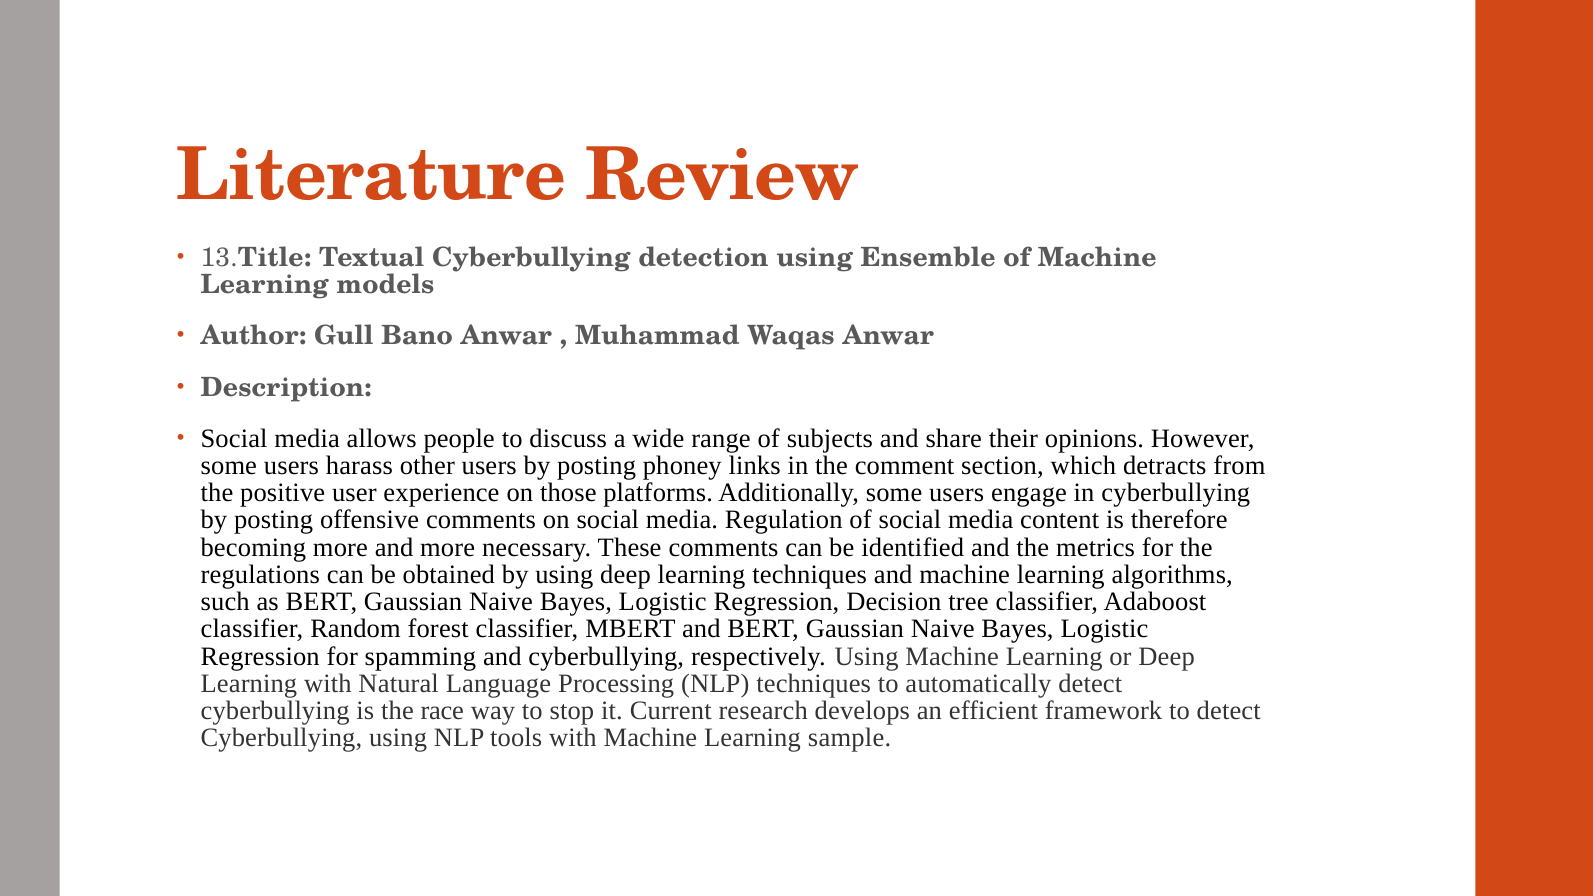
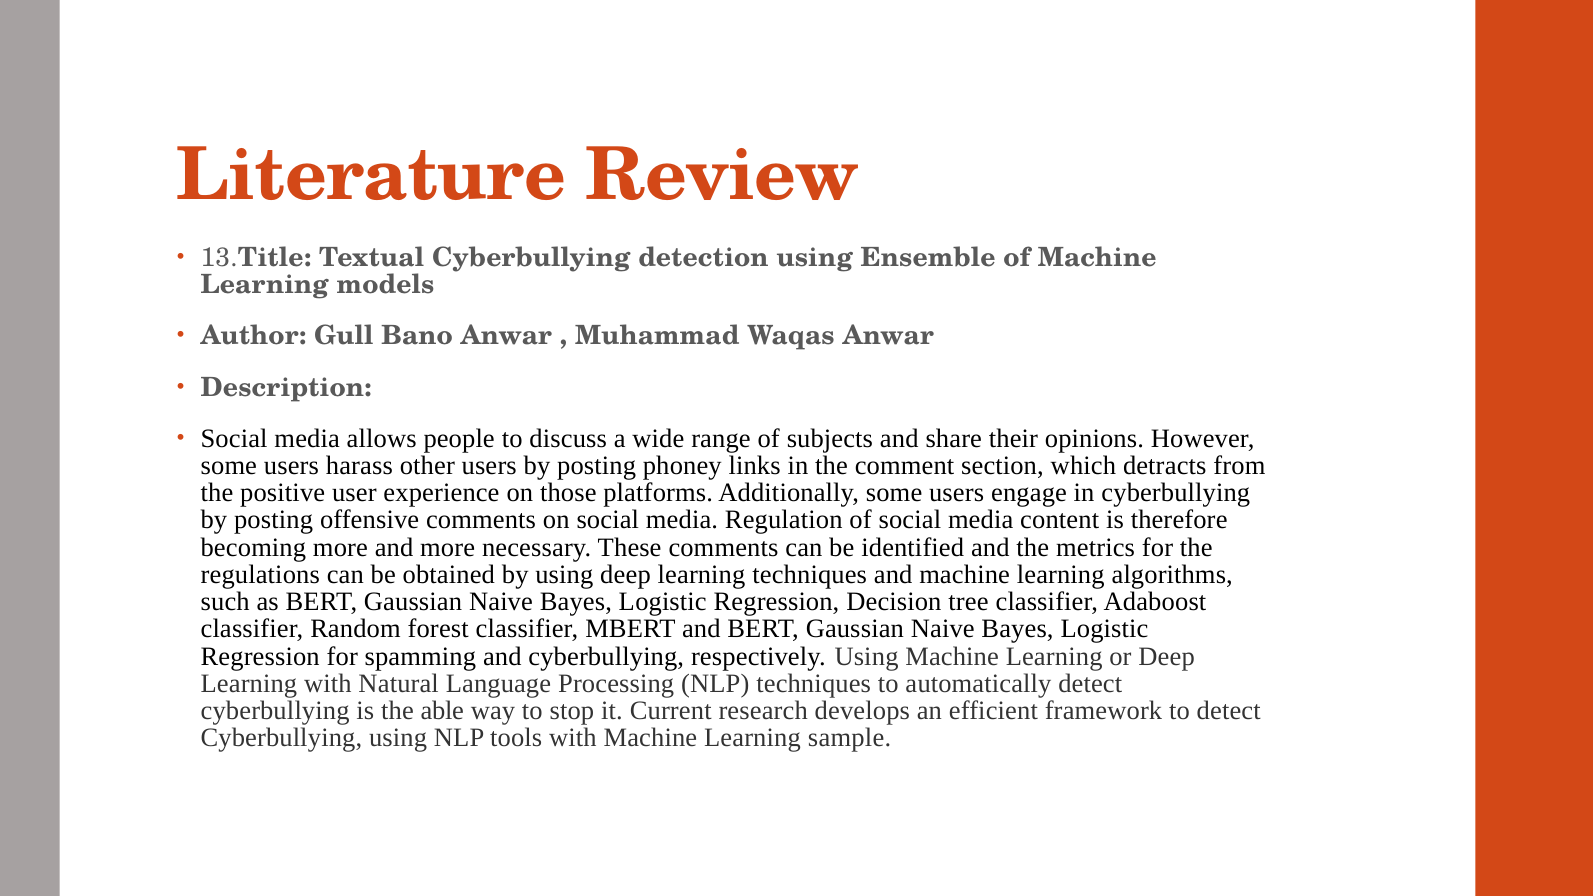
race: race -> able (442, 711)
